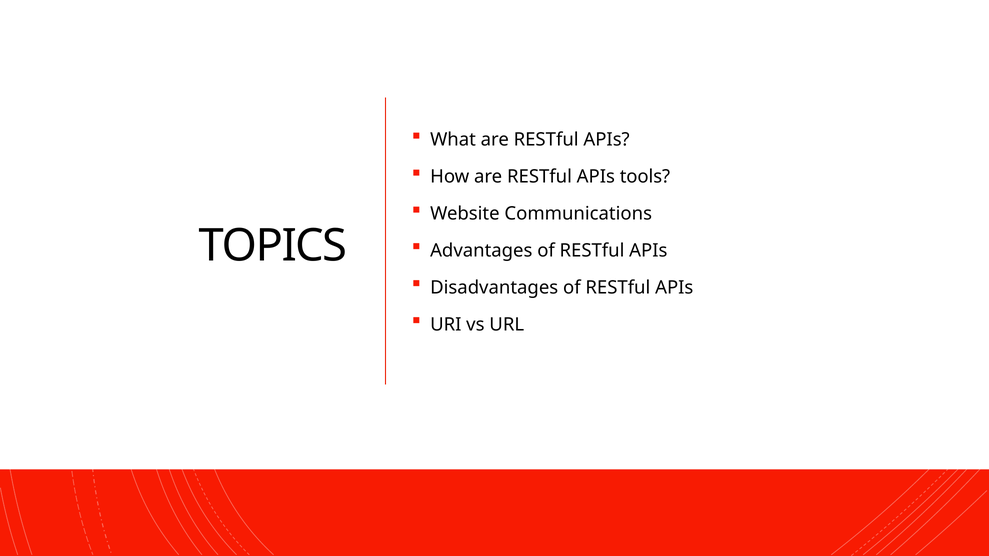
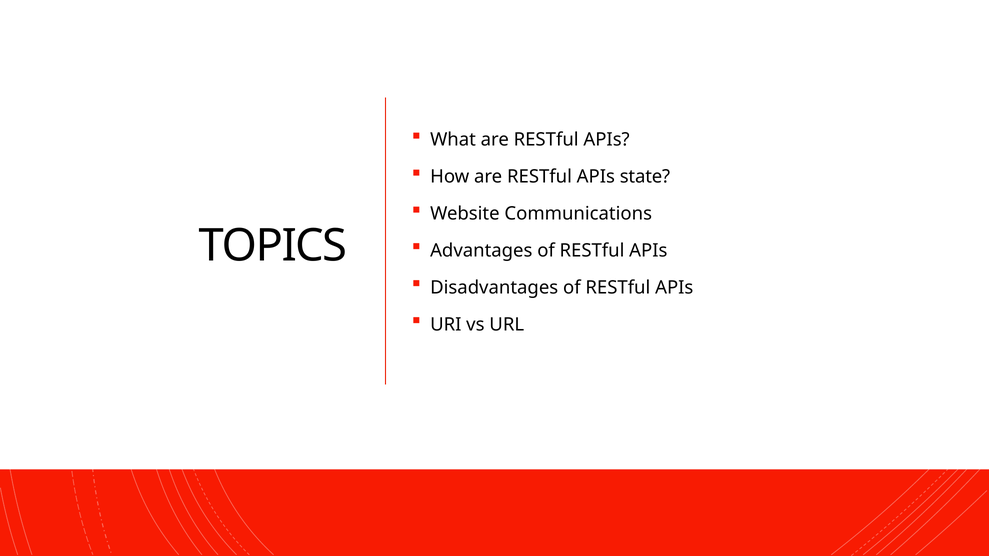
tools: tools -> state (645, 177)
